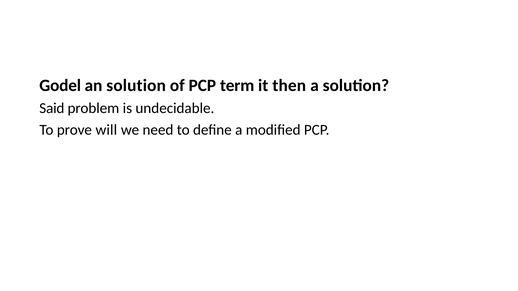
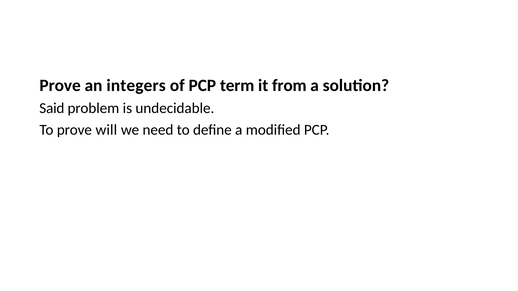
Godel: Godel -> Prove (60, 85)
an solution: solution -> integers (136, 85)
then: then -> from (289, 85)
